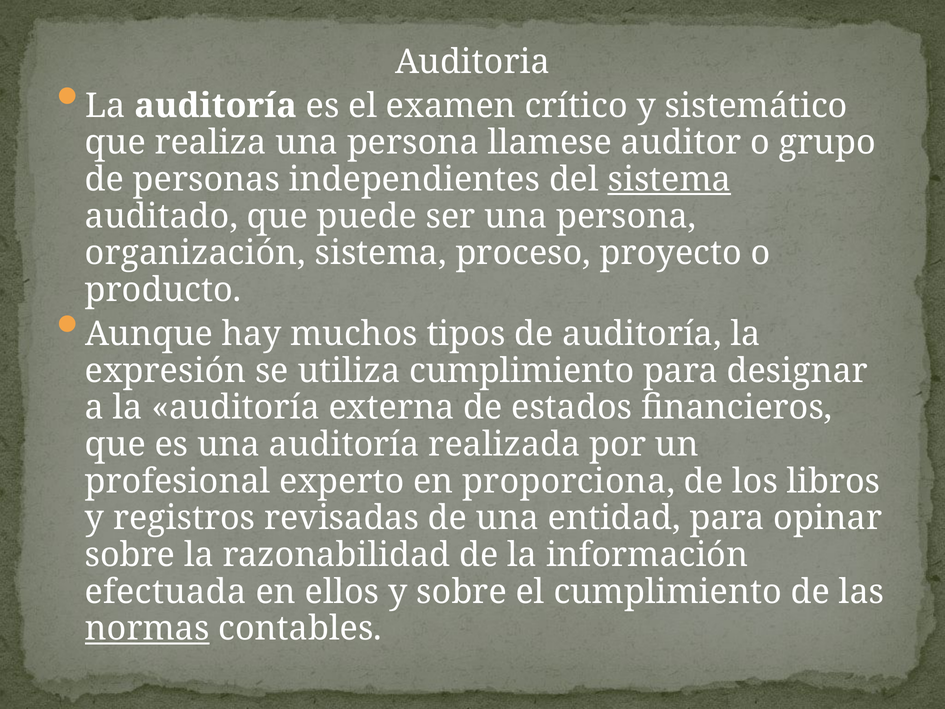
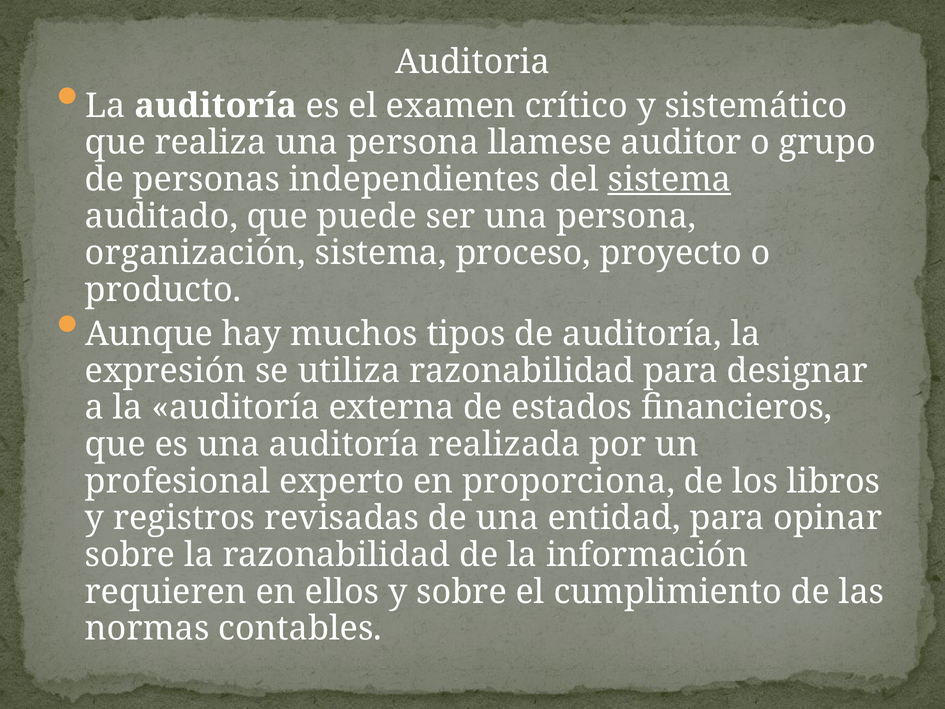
utiliza cumplimiento: cumplimiento -> razonabilidad (522, 371)
efectuada: efectuada -> requieren (166, 592)
normas underline: present -> none (147, 629)
